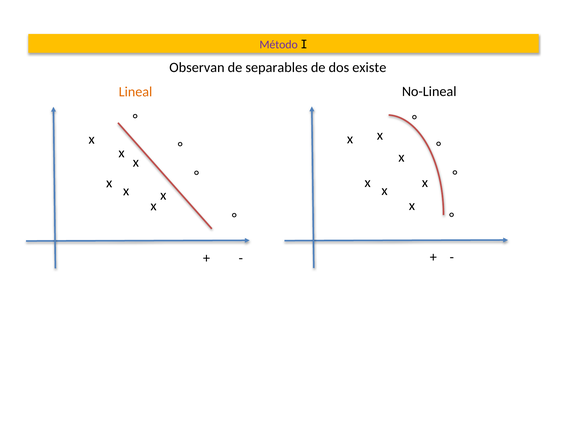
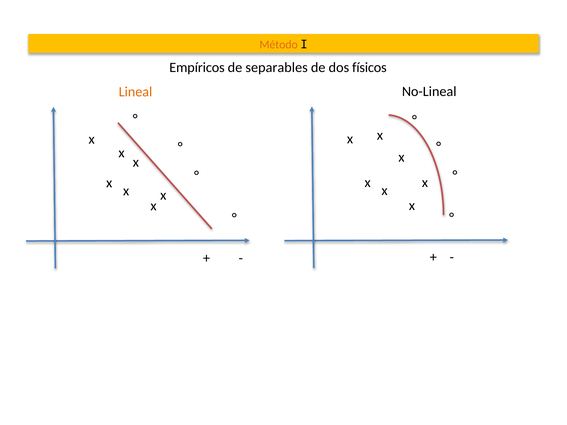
Método colour: purple -> orange (279, 45)
Observan: Observan -> Empíricos (197, 68)
existe: existe -> físicos (369, 68)
